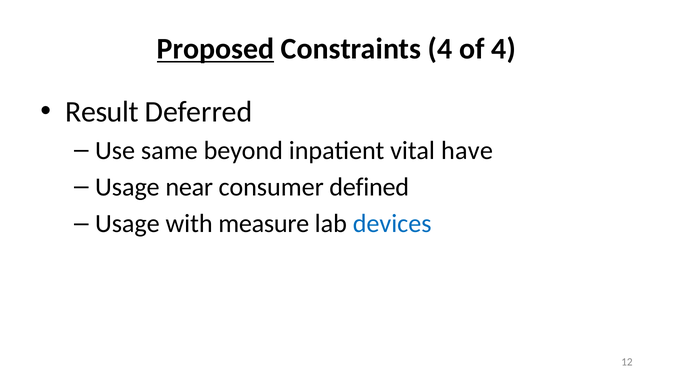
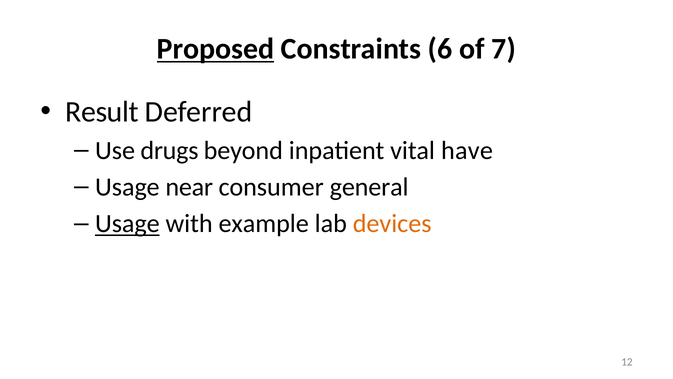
Constraints 4: 4 -> 6 (440, 49)
of 4: 4 -> 7 (504, 49)
same: same -> drugs (169, 150)
defined: defined -> general (369, 187)
Usage underline: none -> present (127, 224)
measure: measure -> example (264, 224)
devices colour: blue -> orange (392, 224)
